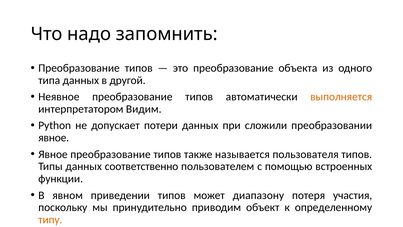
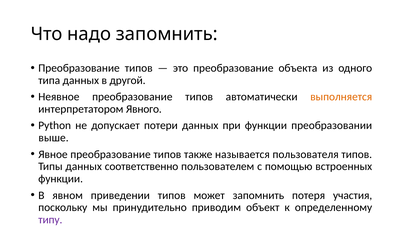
Видим: Видим -> Явного (144, 109)
при сложили: сложили -> функции (266, 125)
явное: явное -> выше (54, 138)
может диапазону: диапазону -> запомнить (258, 195)
типу colour: orange -> purple (50, 220)
